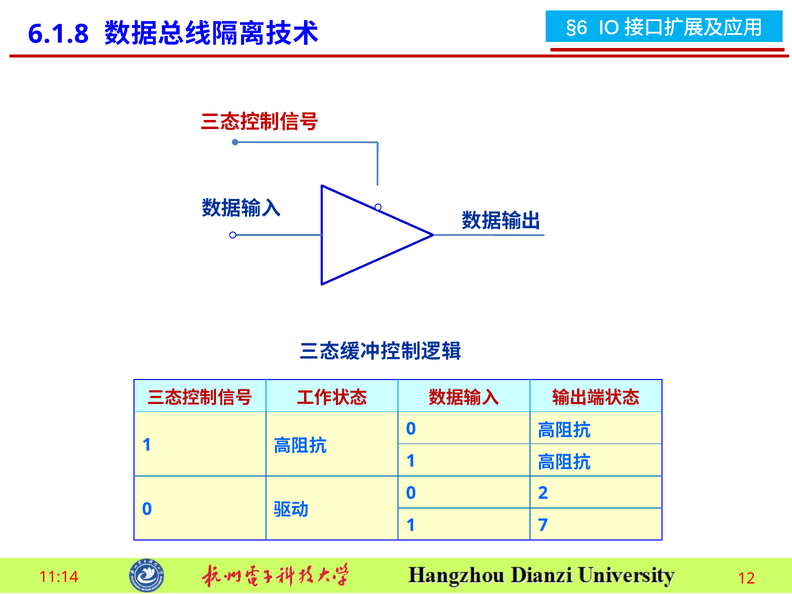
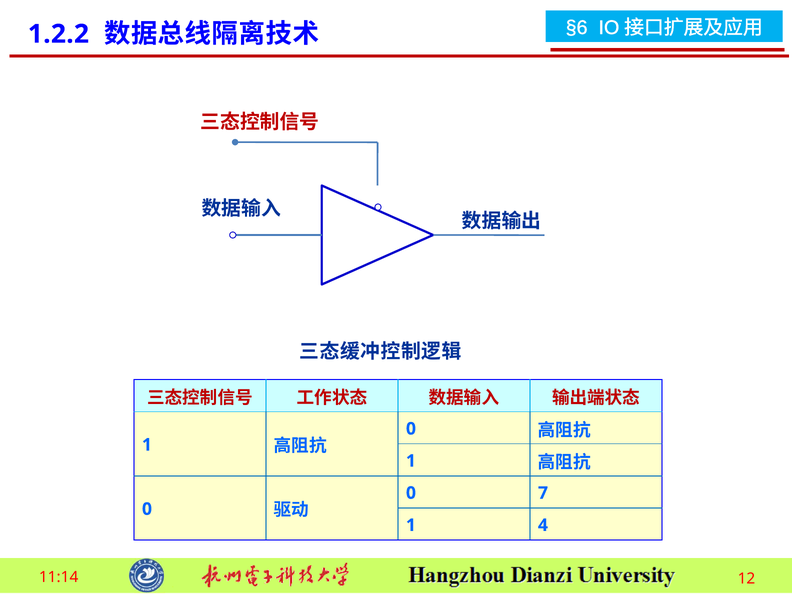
6.1.8: 6.1.8 -> 1.2.2 (58, 34)
2: 2 -> 7 (543, 493)
7: 7 -> 4 (543, 525)
